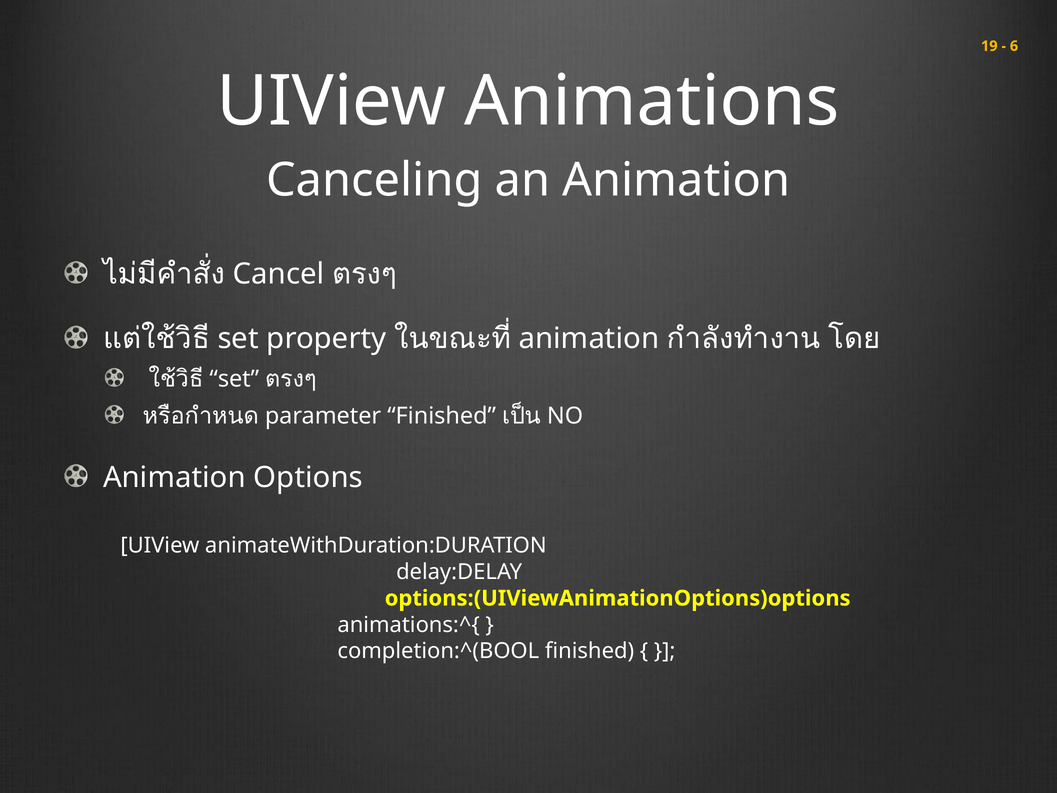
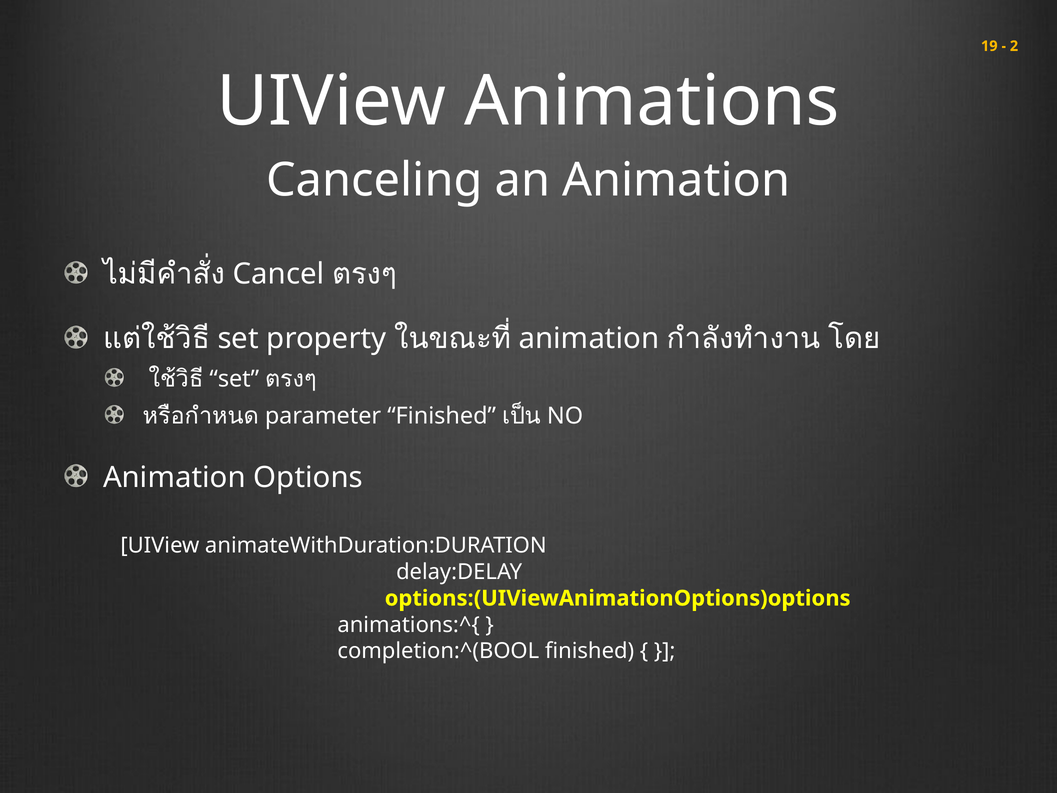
6: 6 -> 2 (1014, 46)
